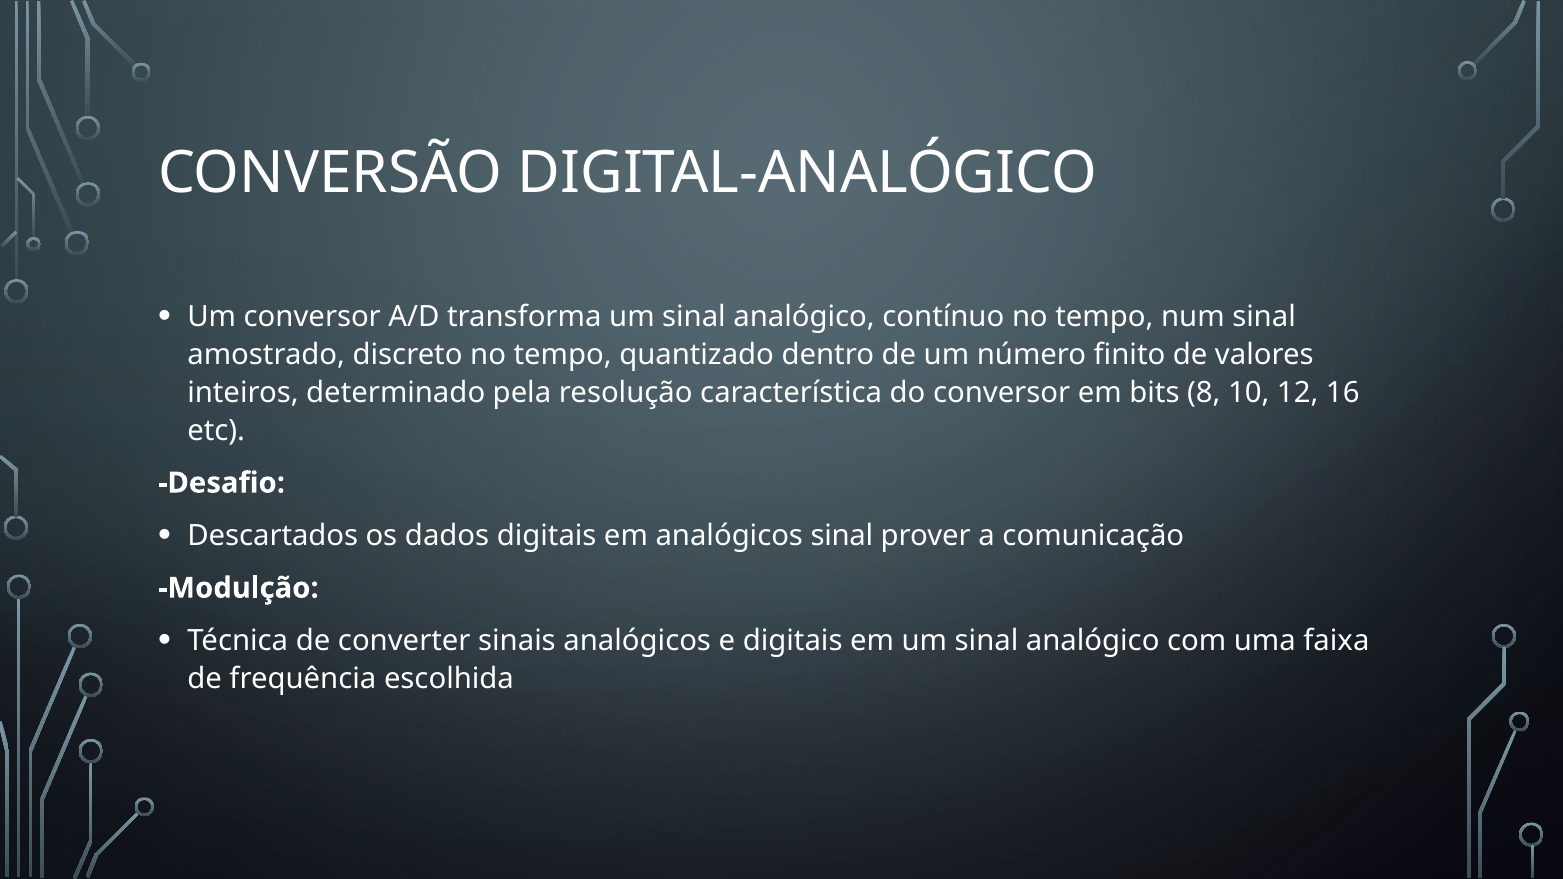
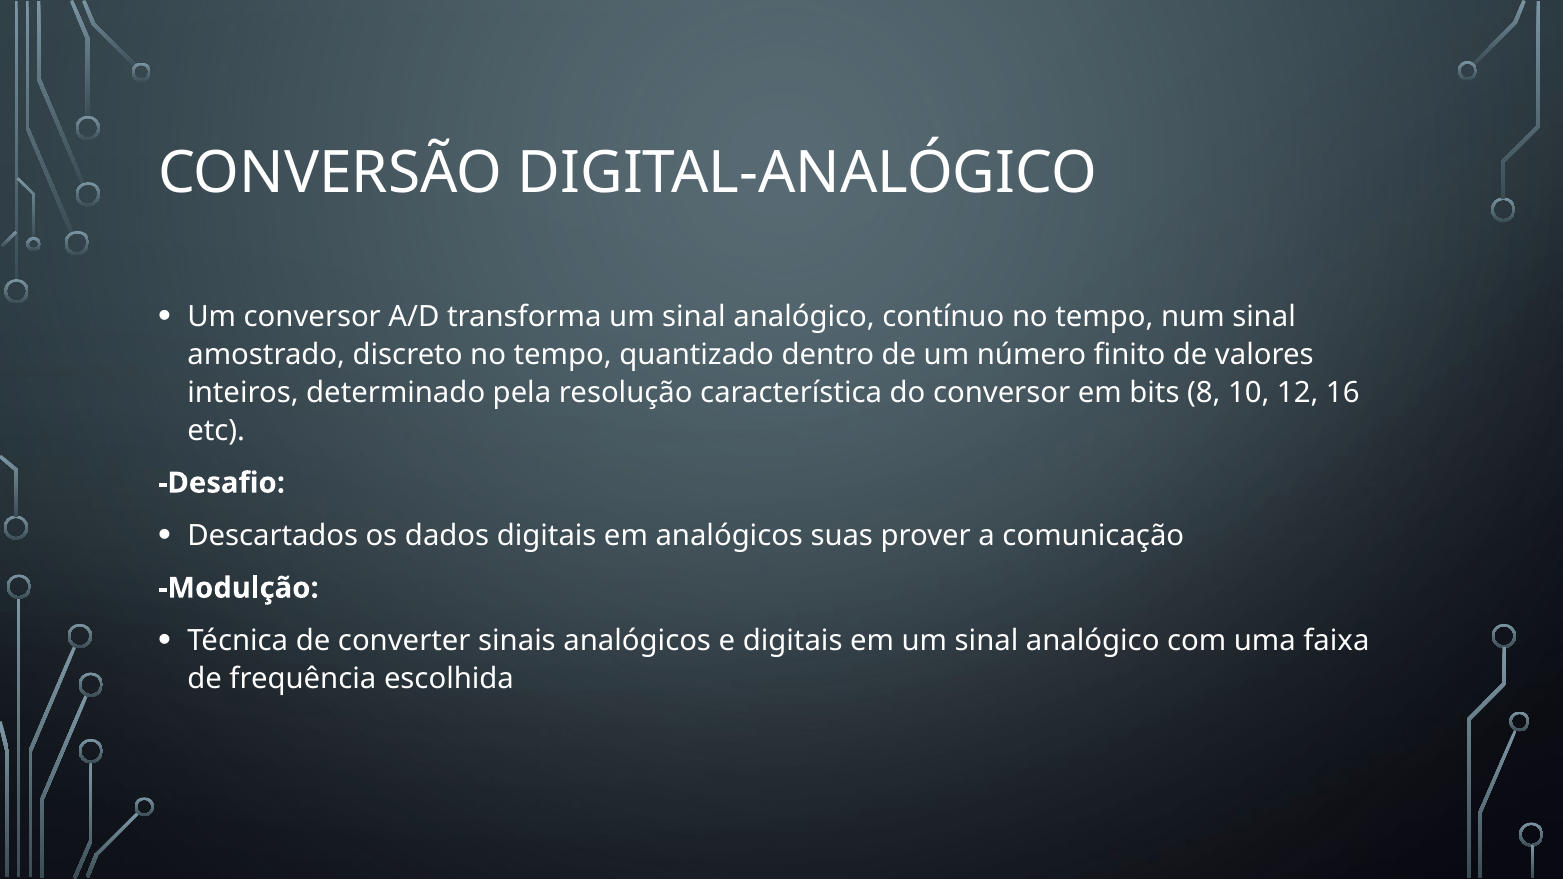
analógicos sinal: sinal -> suas (842, 536)
